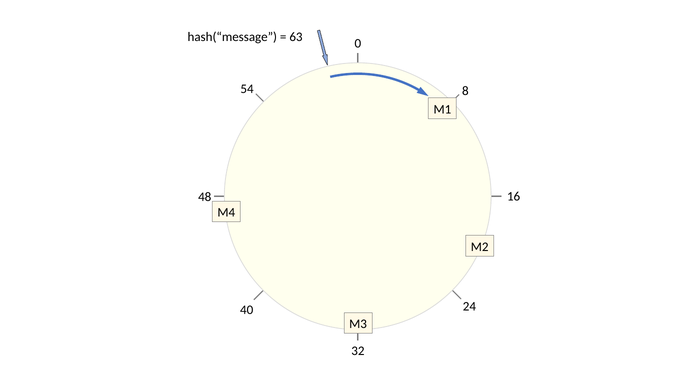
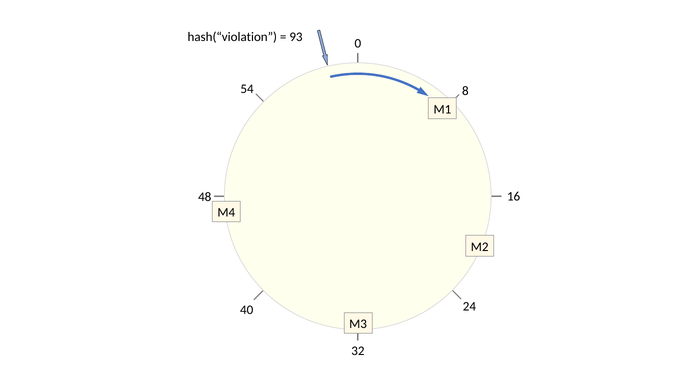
hash(“message: hash(“message -> hash(“violation (232, 37)
63: 63 -> 93 (296, 37)
